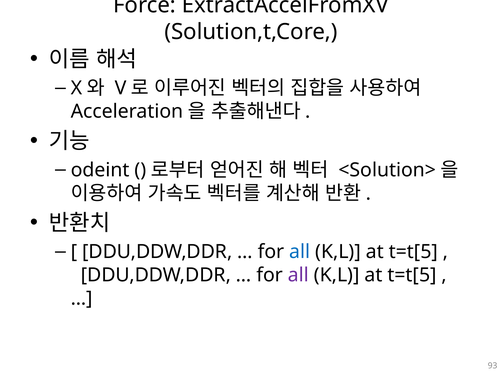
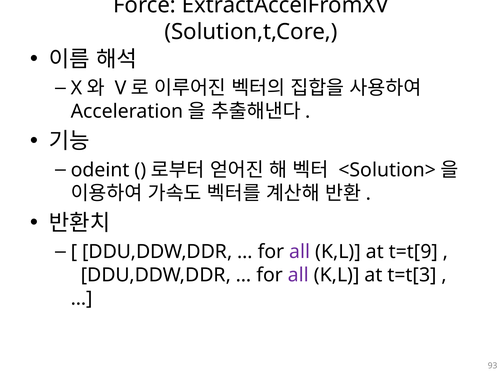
all colour: blue -> purple (300, 252)
t=t[5: t=t[5 -> t=t[9 (413, 252)
t=t[5: t=t[5 -> t=t[3 (412, 275)
